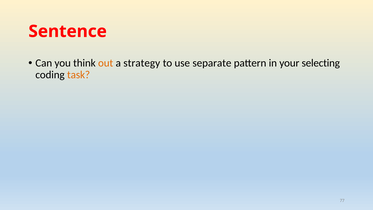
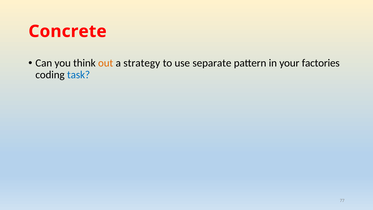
Sentence: Sentence -> Concrete (68, 31)
selecting: selecting -> factories (321, 63)
task colour: orange -> blue (79, 75)
